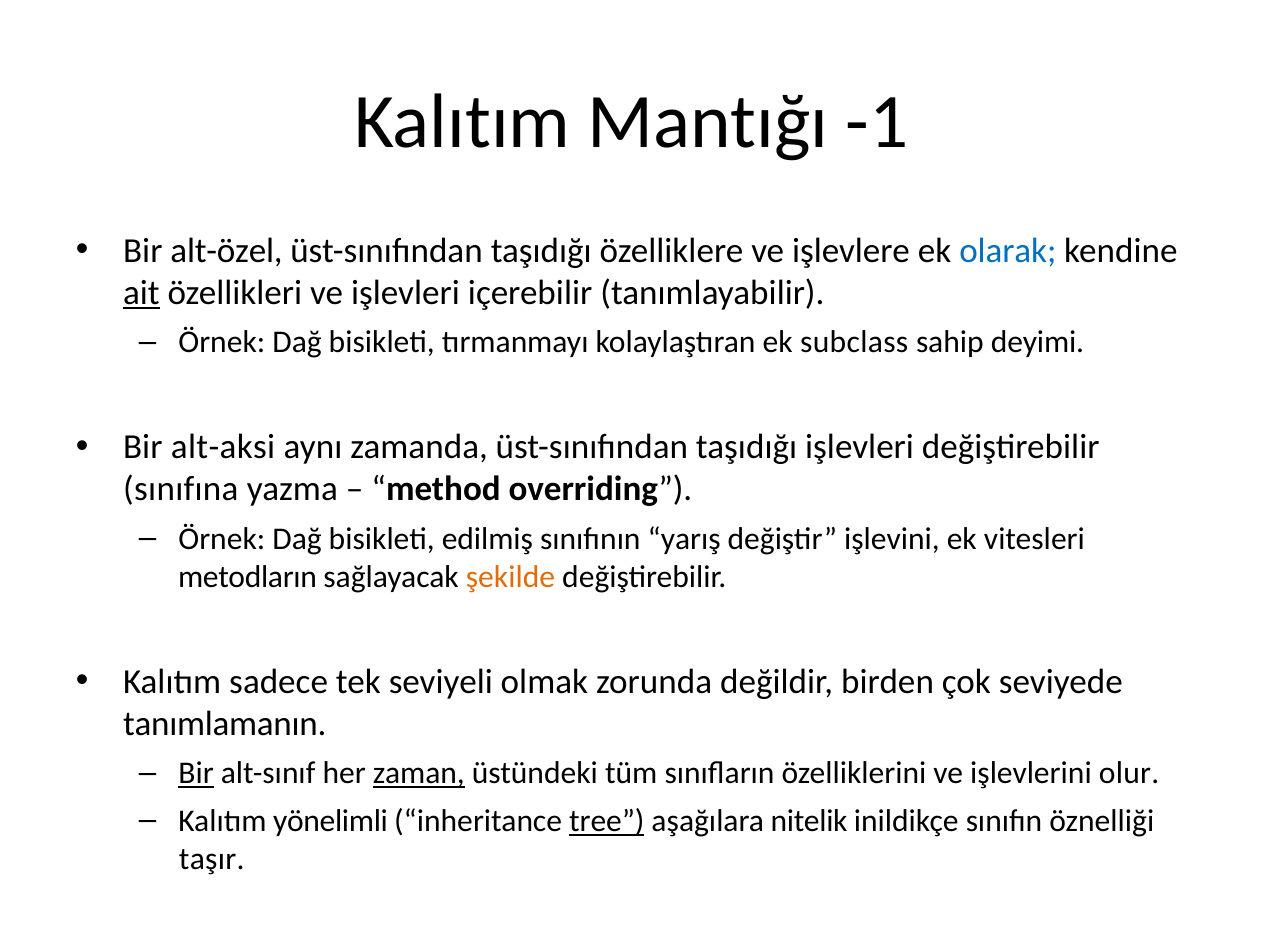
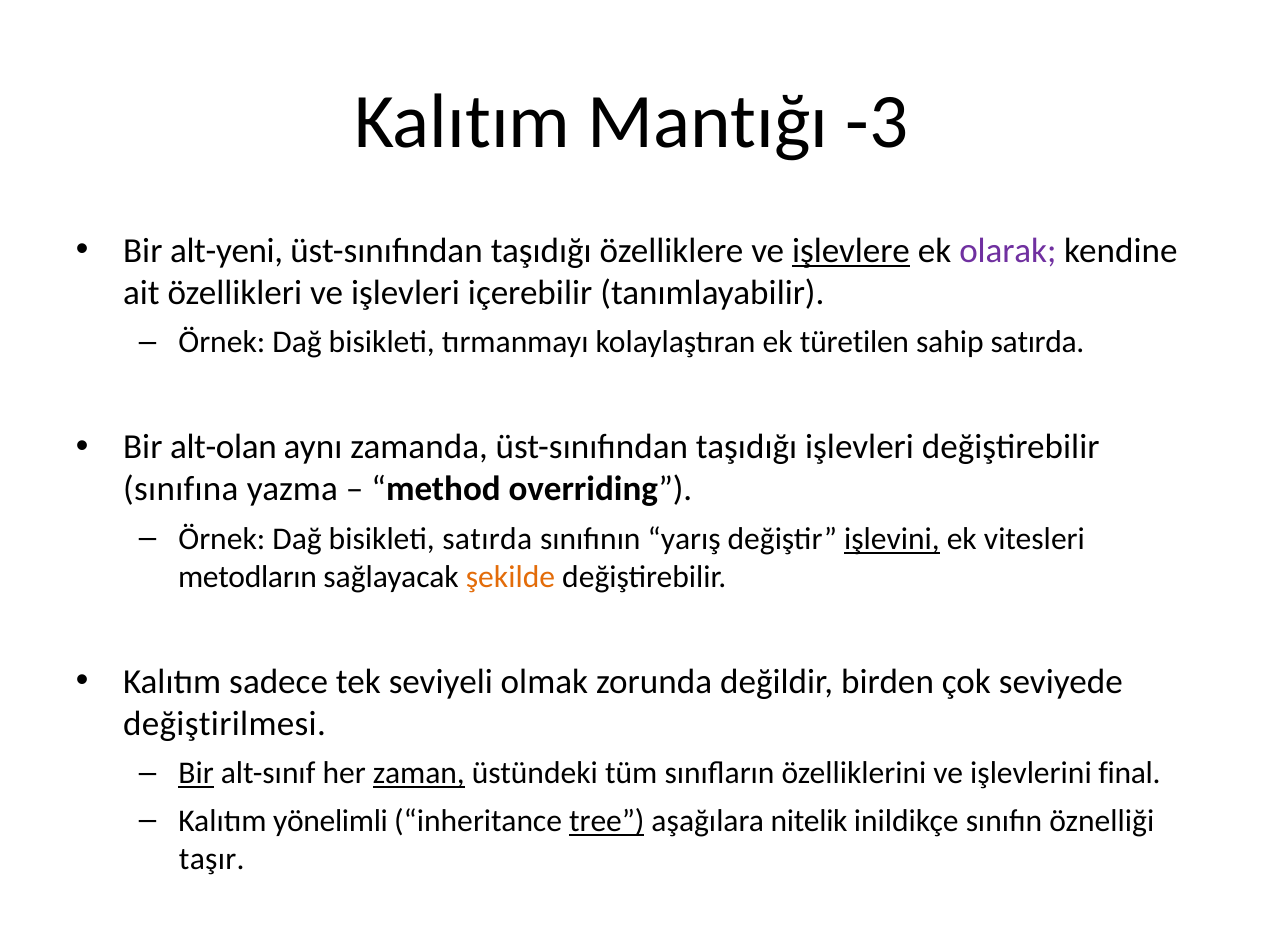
-1: -1 -> -3 (877, 122)
alt-özel: alt-özel -> alt-yeni (227, 251)
işlevlere underline: none -> present (851, 251)
olarak colour: blue -> purple (1008, 251)
ait underline: present -> none (141, 293)
subclass: subclass -> türetilen (855, 343)
sahip deyimi: deyimi -> satırda (1038, 343)
alt-aksi: alt-aksi -> alt-olan (223, 447)
bisikleti edilmiş: edilmiş -> satırda (487, 539)
işlevini underline: none -> present (892, 539)
tanımlamanın: tanımlamanın -> değiştirilmesi (225, 724)
olur: olur -> final (1129, 774)
